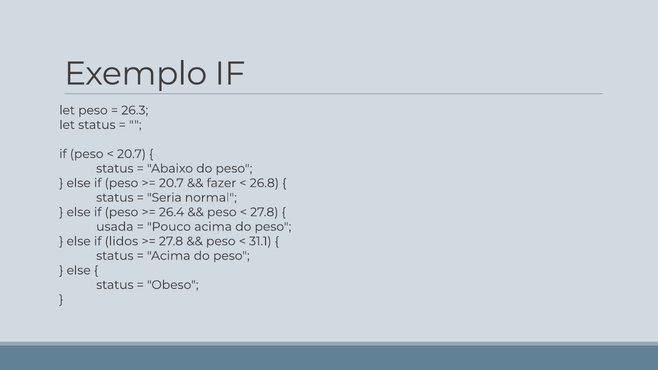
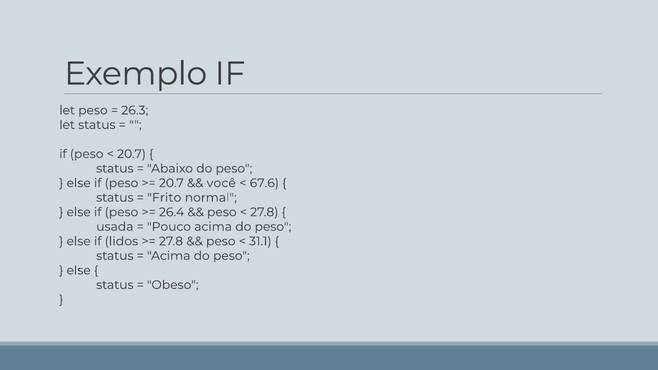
fazer: fazer -> você (221, 183)
26.8: 26.8 -> 67.6 (264, 183)
Seria: Seria -> Frito (164, 198)
